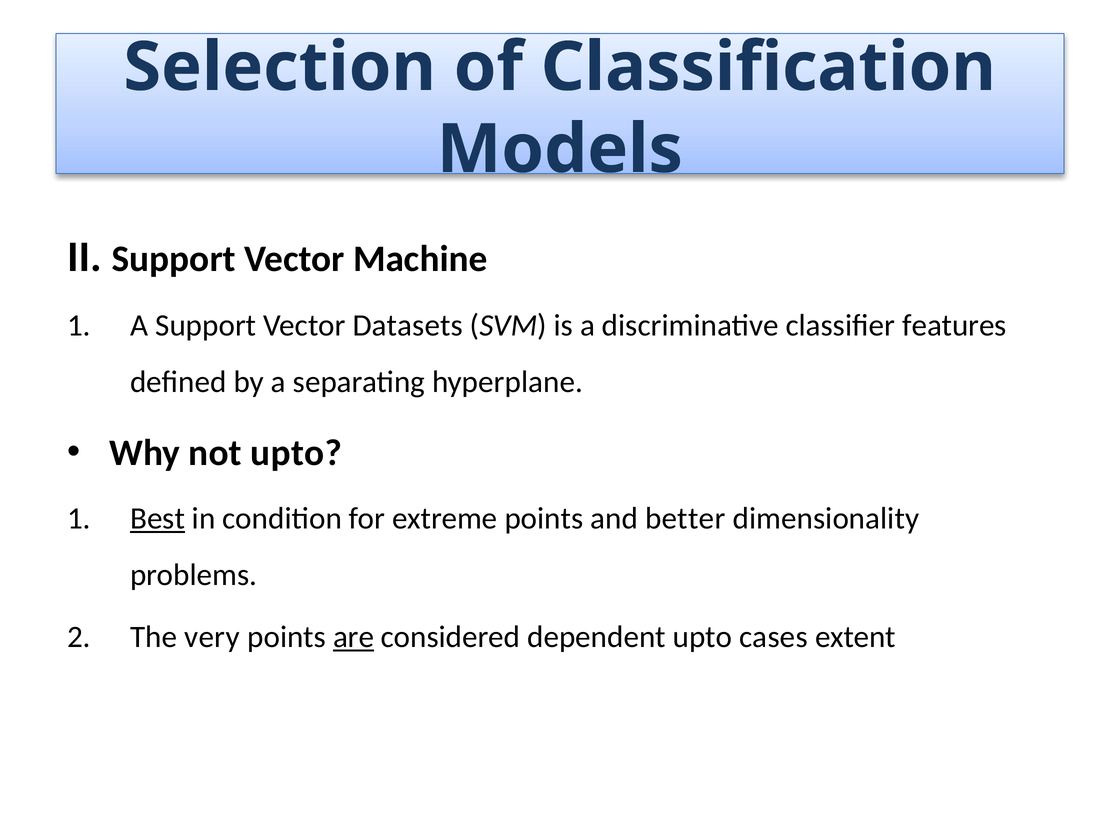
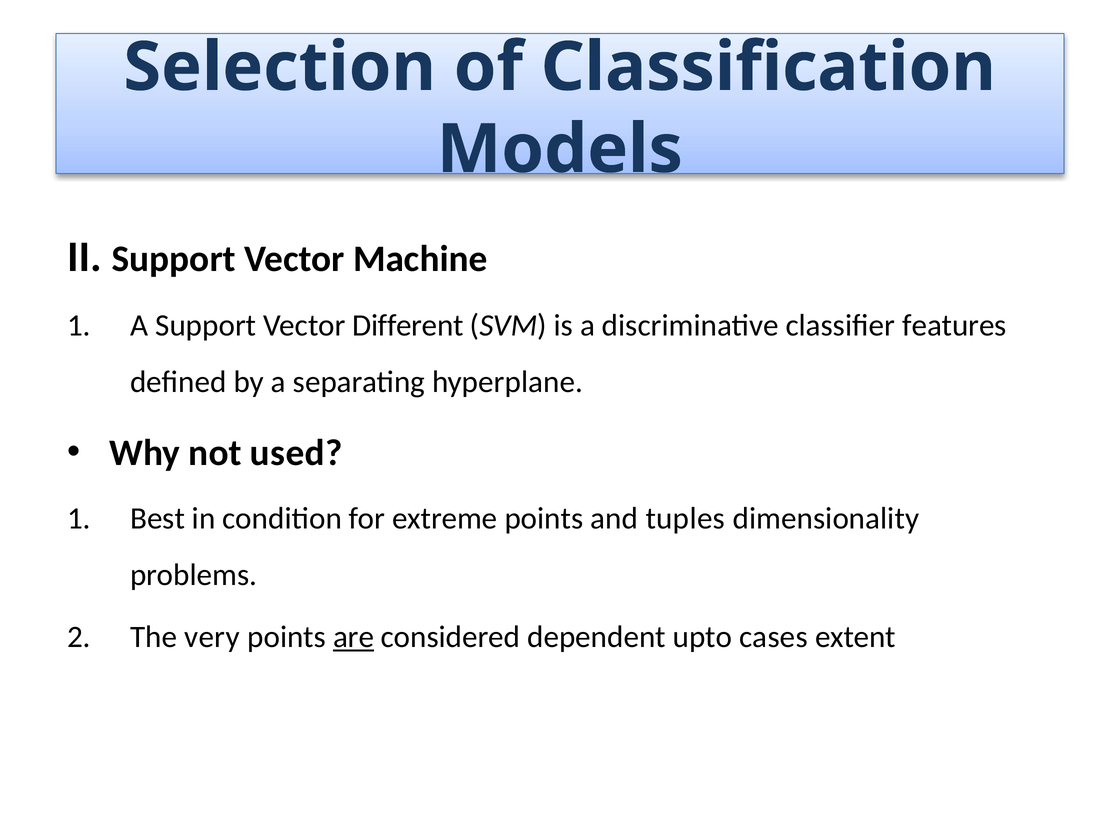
Datasets: Datasets -> Different (408, 326)
not upto: upto -> used (296, 453)
Best underline: present -> none (158, 519)
better: better -> tuples (685, 519)
